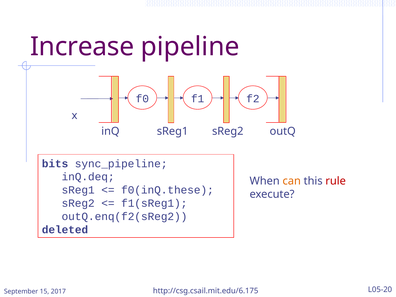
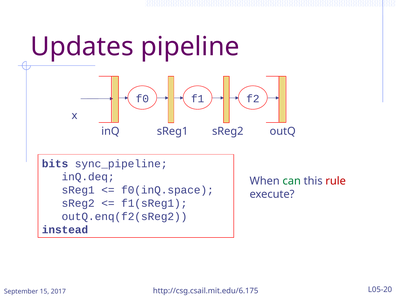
Increase: Increase -> Updates (82, 47)
can colour: orange -> green (292, 181)
f0(inQ.these: f0(inQ.these -> f0(inQ.space (167, 190)
deleted: deleted -> instead (65, 230)
